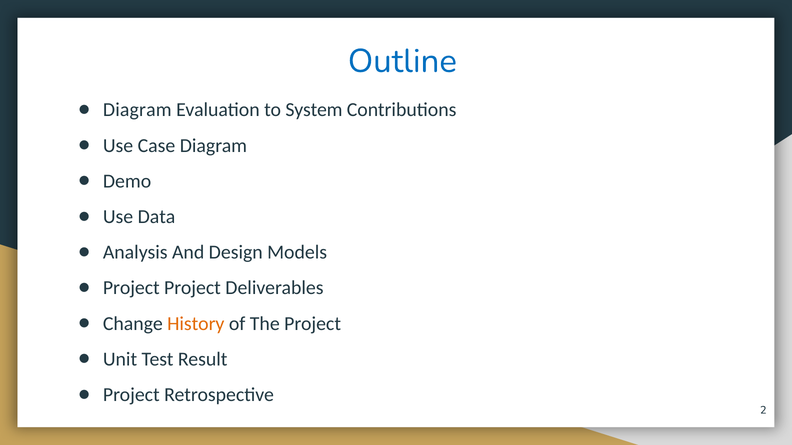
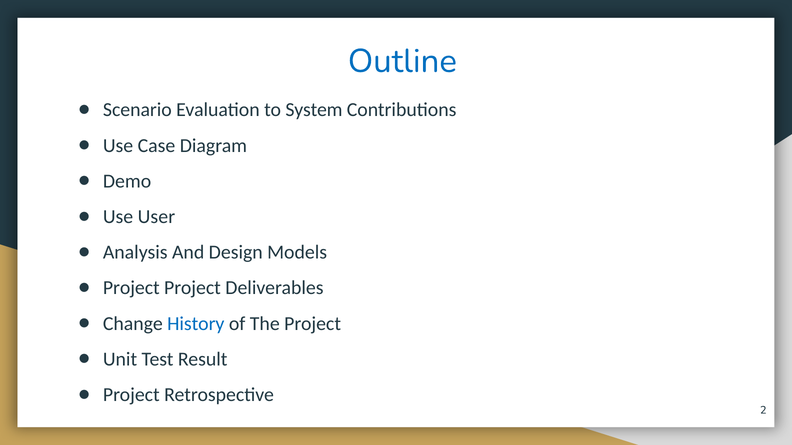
Diagram: Diagram -> Scenario (137, 110)
Data: Data -> User (156, 217)
History colour: orange -> blue (196, 324)
